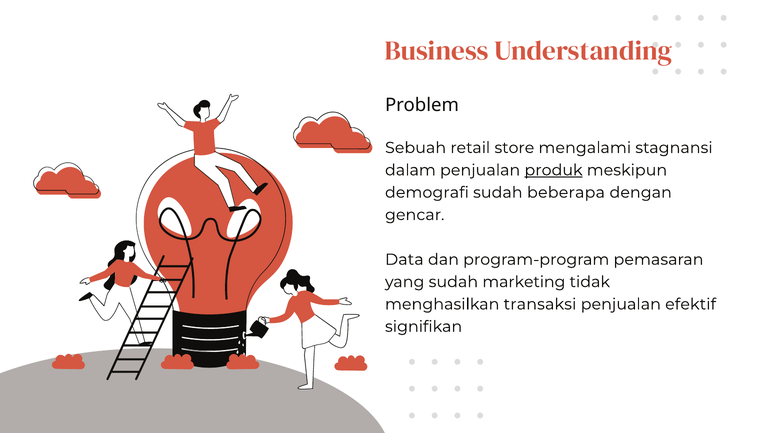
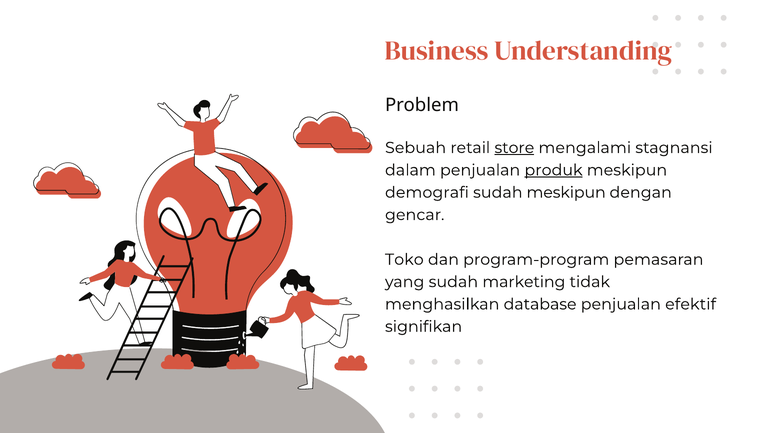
store underline: none -> present (514, 148)
sudah beberapa: beberapa -> meskipun (566, 193)
Data: Data -> Toko (404, 260)
transaksi: transaksi -> database (540, 304)
